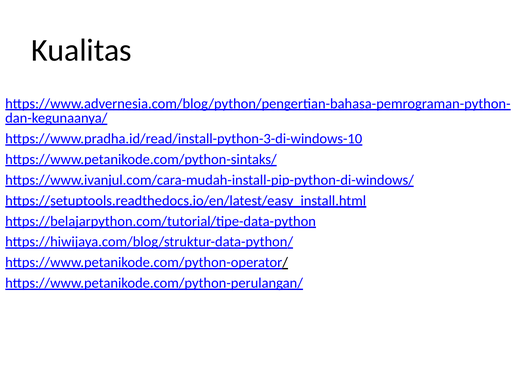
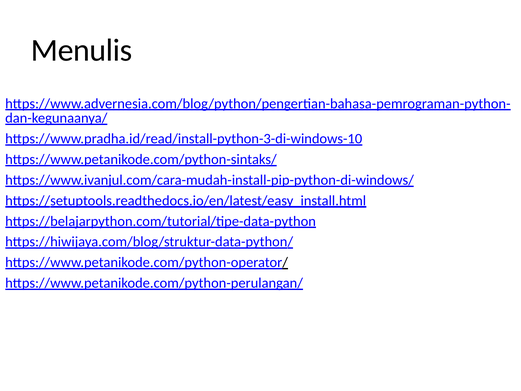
Kualitas: Kualitas -> Menulis (82, 50)
